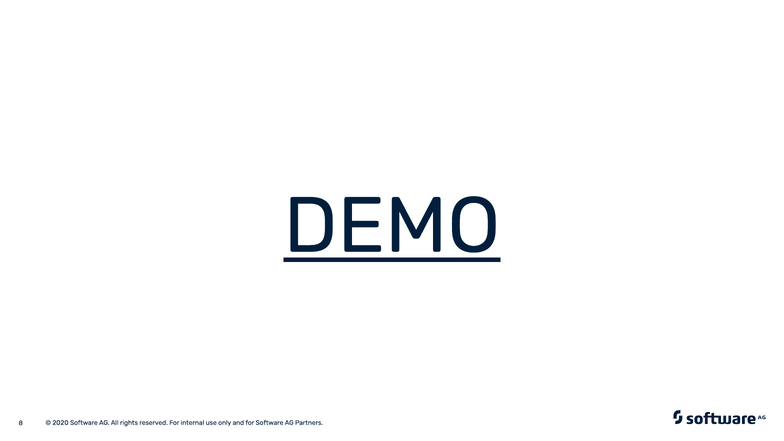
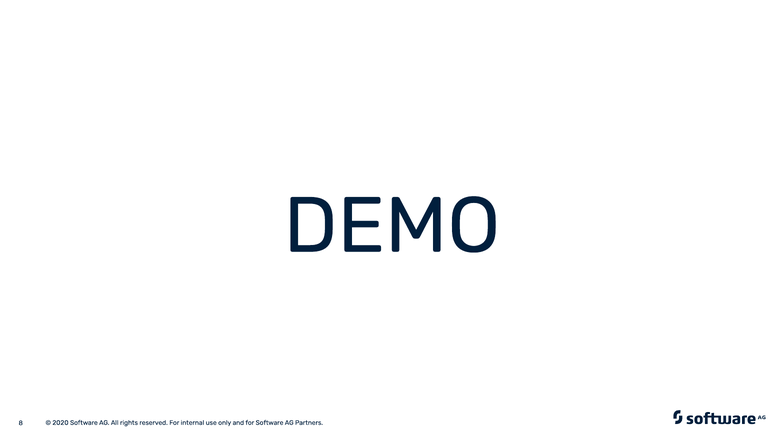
DEMO underline: present -> none (392, 226)
